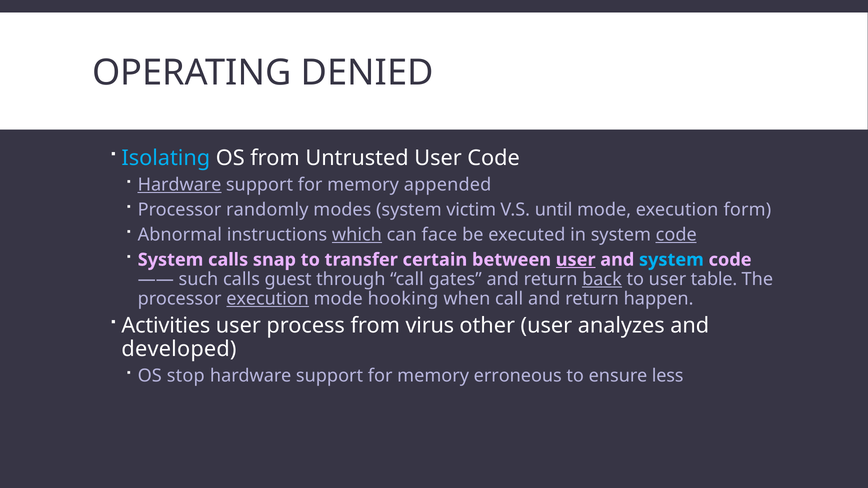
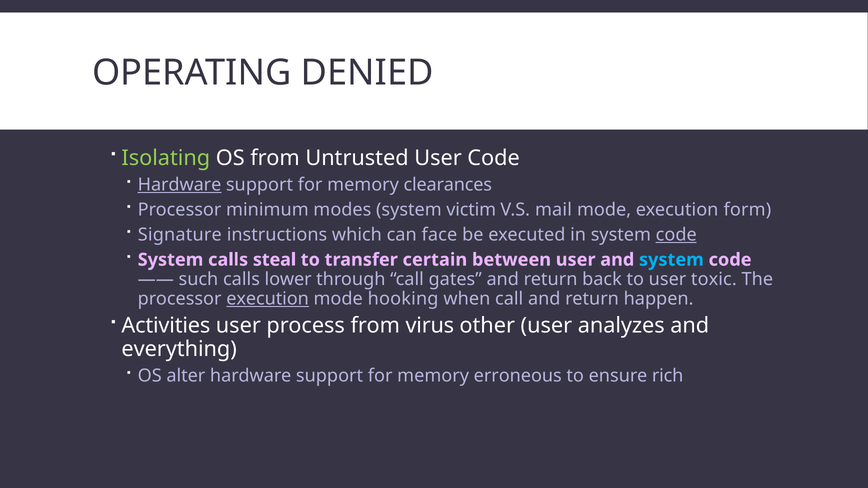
Isolating colour: light blue -> light green (166, 158)
appended: appended -> clearances (448, 185)
randomly: randomly -> minimum (267, 210)
until: until -> mail (553, 210)
Abnormal: Abnormal -> Signature (180, 235)
which underline: present -> none (357, 235)
snap: snap -> steal (275, 260)
user underline: present -> none (576, 260)
guest: guest -> lower (288, 279)
back underline: present -> none (602, 279)
table: table -> toxic (714, 279)
developed: developed -> everything (179, 349)
stop: stop -> alter (186, 376)
less: less -> rich (668, 376)
